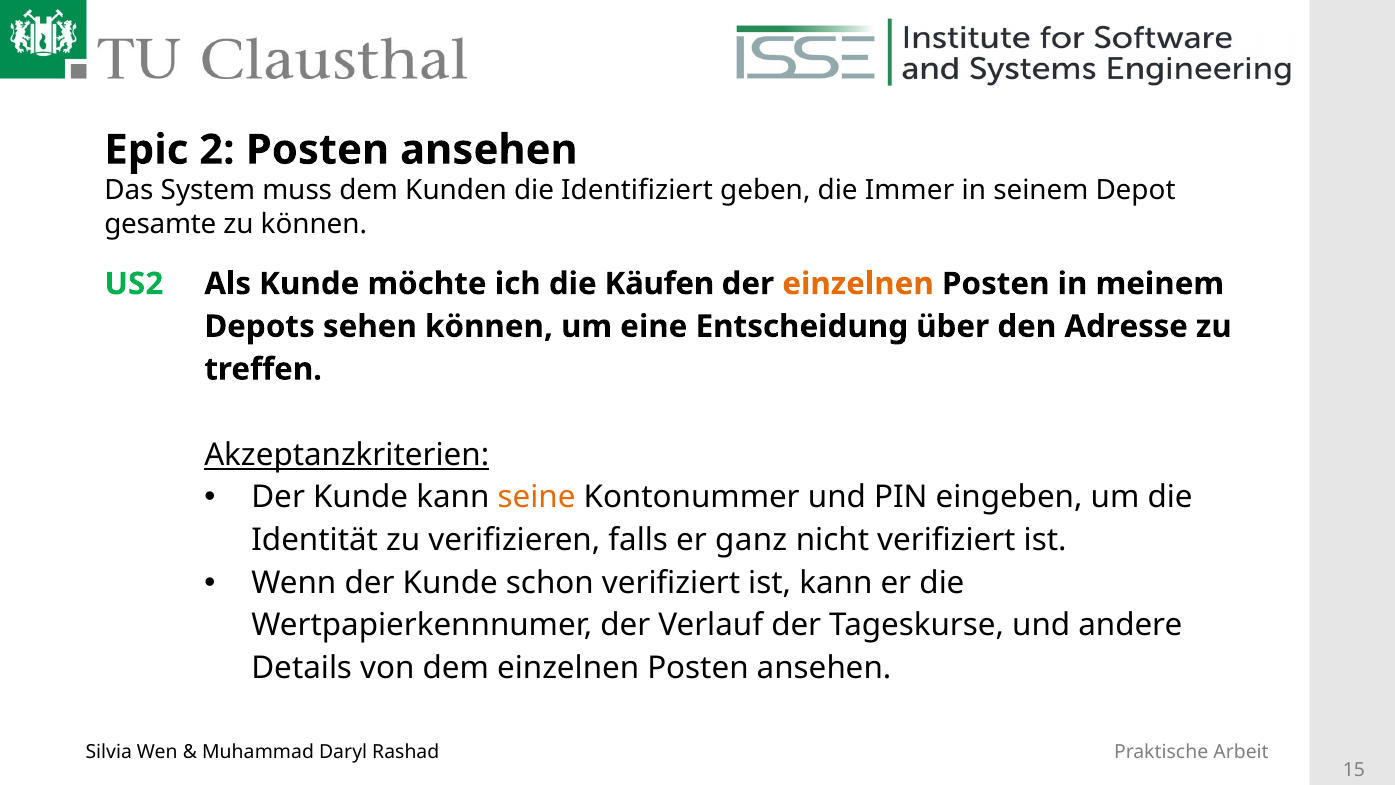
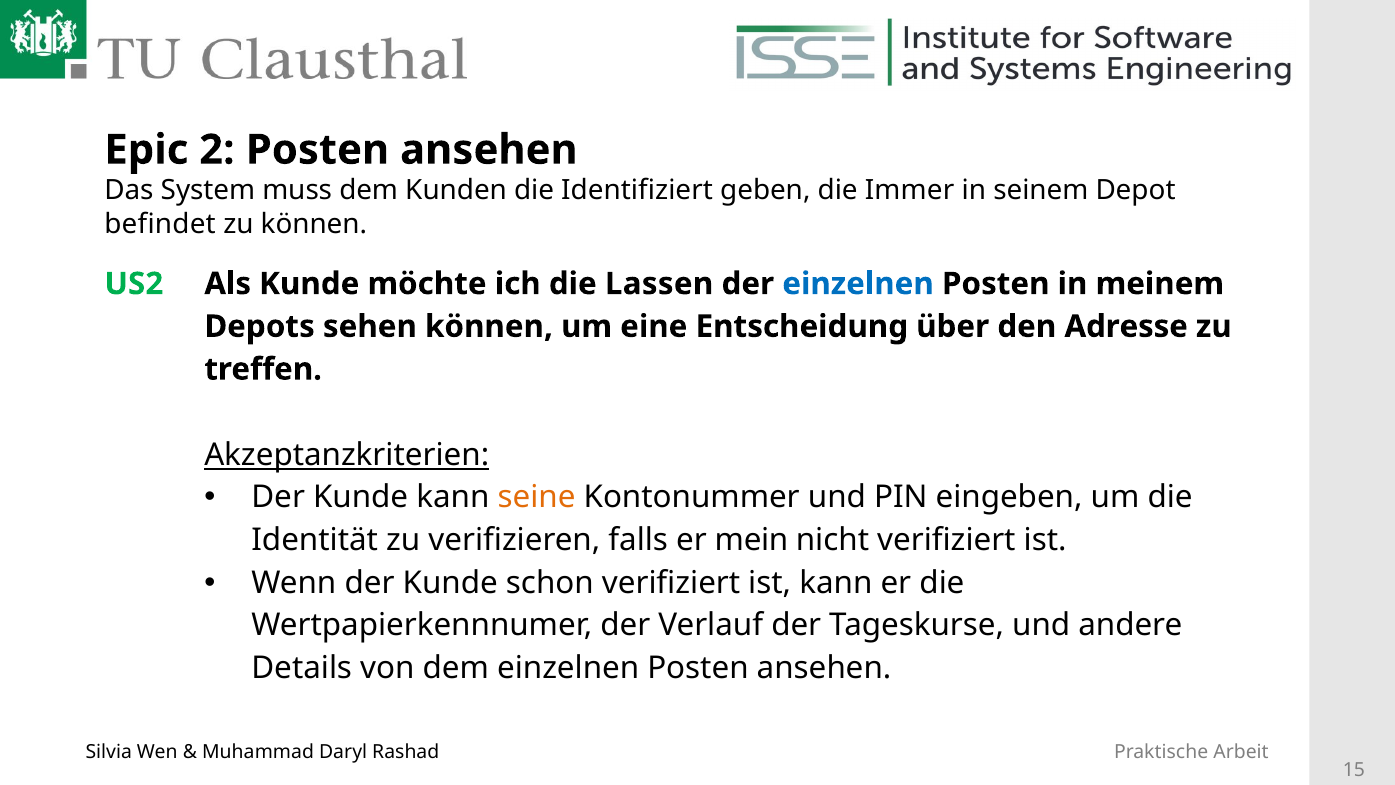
gesamte: gesamte -> befindet (160, 224)
Käufen: Käufen -> Lassen (659, 284)
einzelnen colour: orange -> blue (858, 284)
ganz: ganz -> mein (752, 540)
